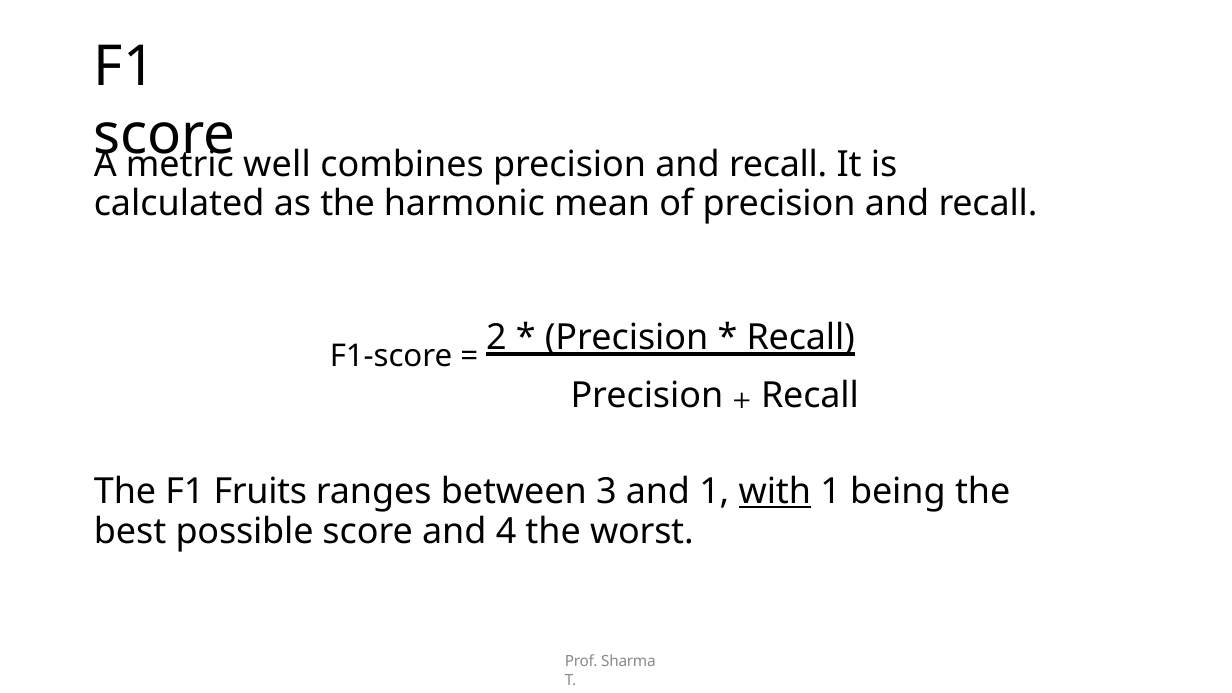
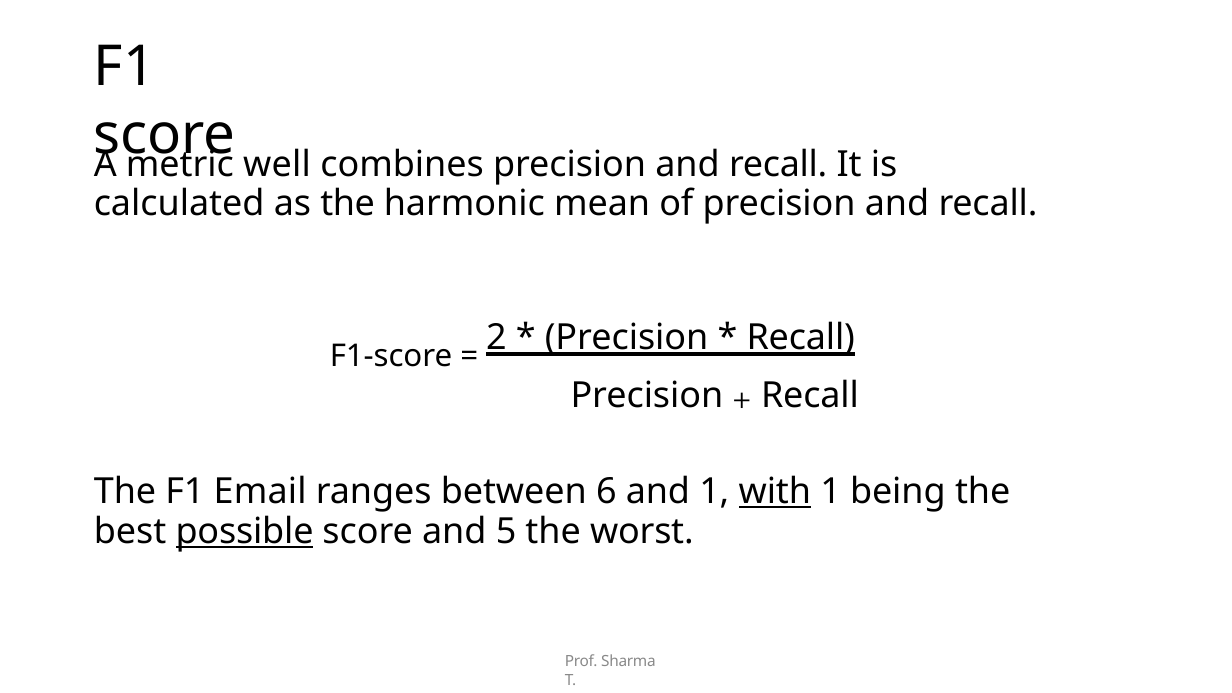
Fruits: Fruits -> Email (260, 492)
3: 3 -> 6 (606, 492)
possible underline: none -> present (245, 531)
4: 4 -> 5 (506, 531)
